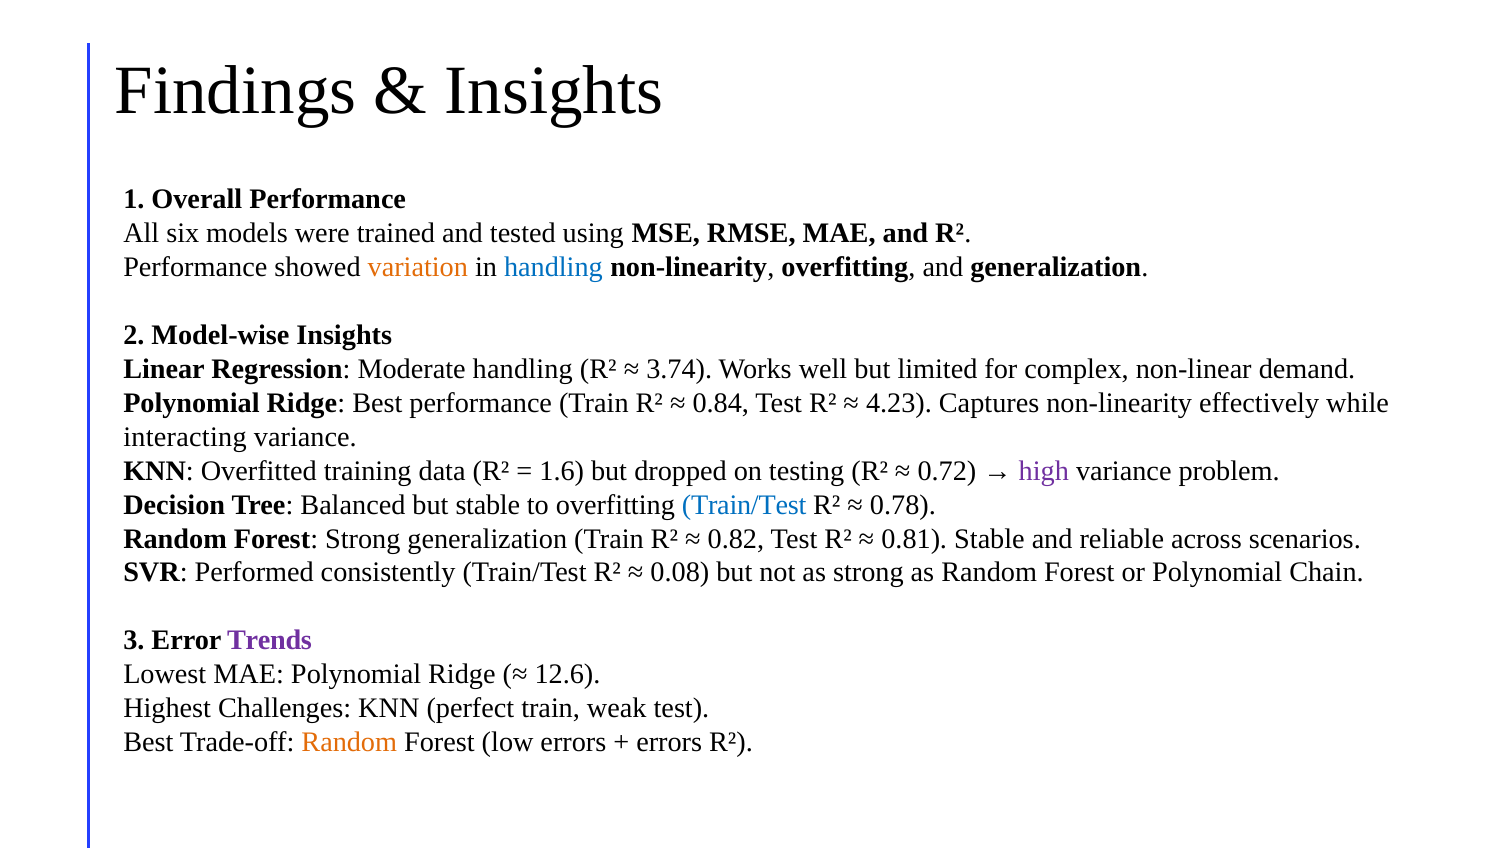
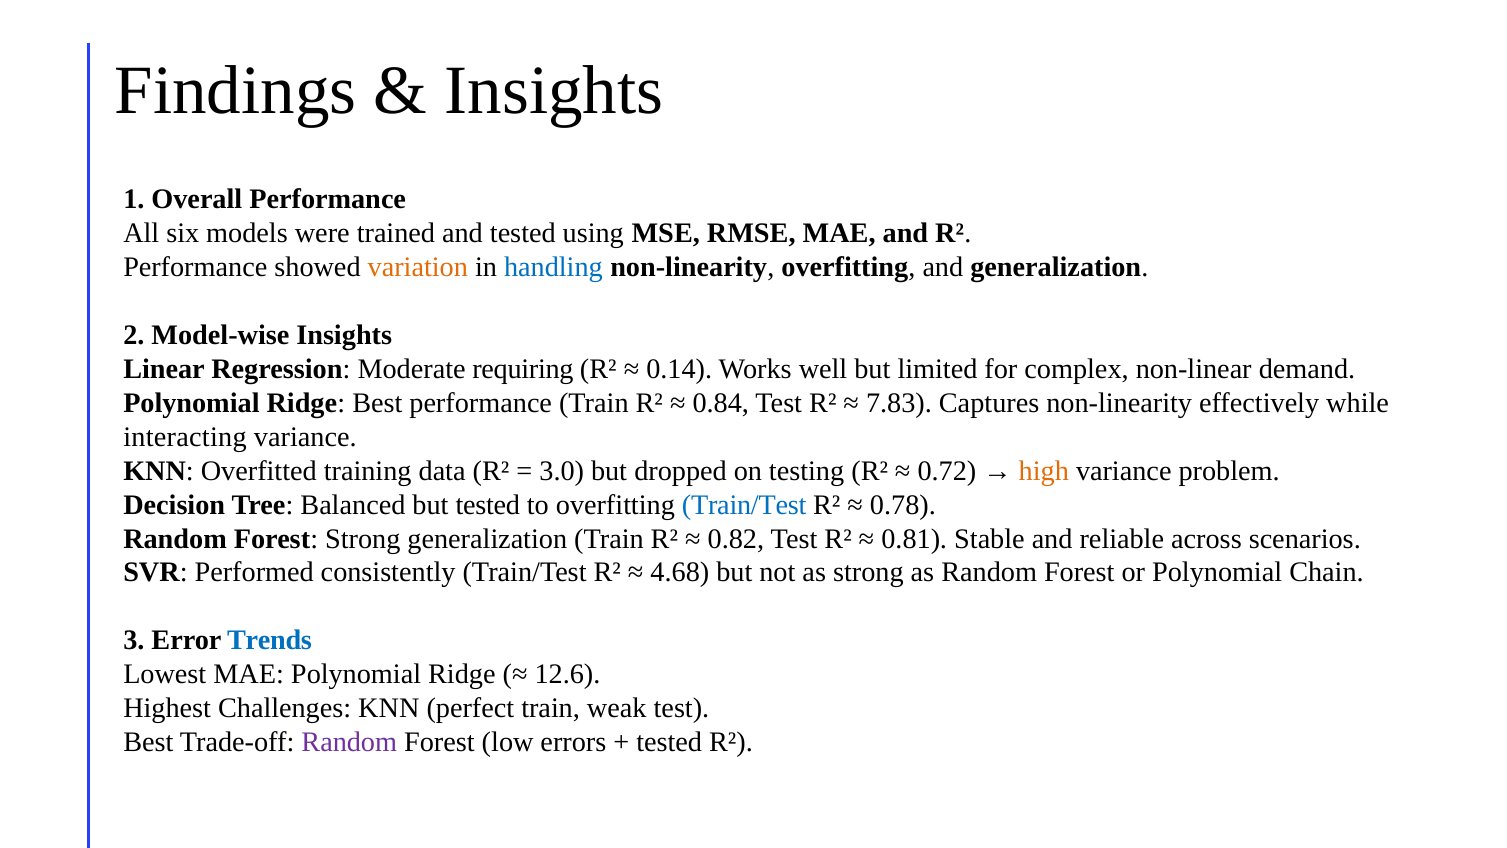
Moderate handling: handling -> requiring (523, 369)
3.74: 3.74 -> 0.14 (679, 369)
4.23: 4.23 -> 7.83 (899, 403)
1.6: 1.6 -> 3.0 (562, 471)
high colour: purple -> orange (1044, 471)
but stable: stable -> tested (488, 505)
0.08: 0.08 -> 4.68 (680, 572)
Trends colour: purple -> blue (270, 640)
Random colour: orange -> purple (349, 742)
errors: errors -> tested (669, 742)
